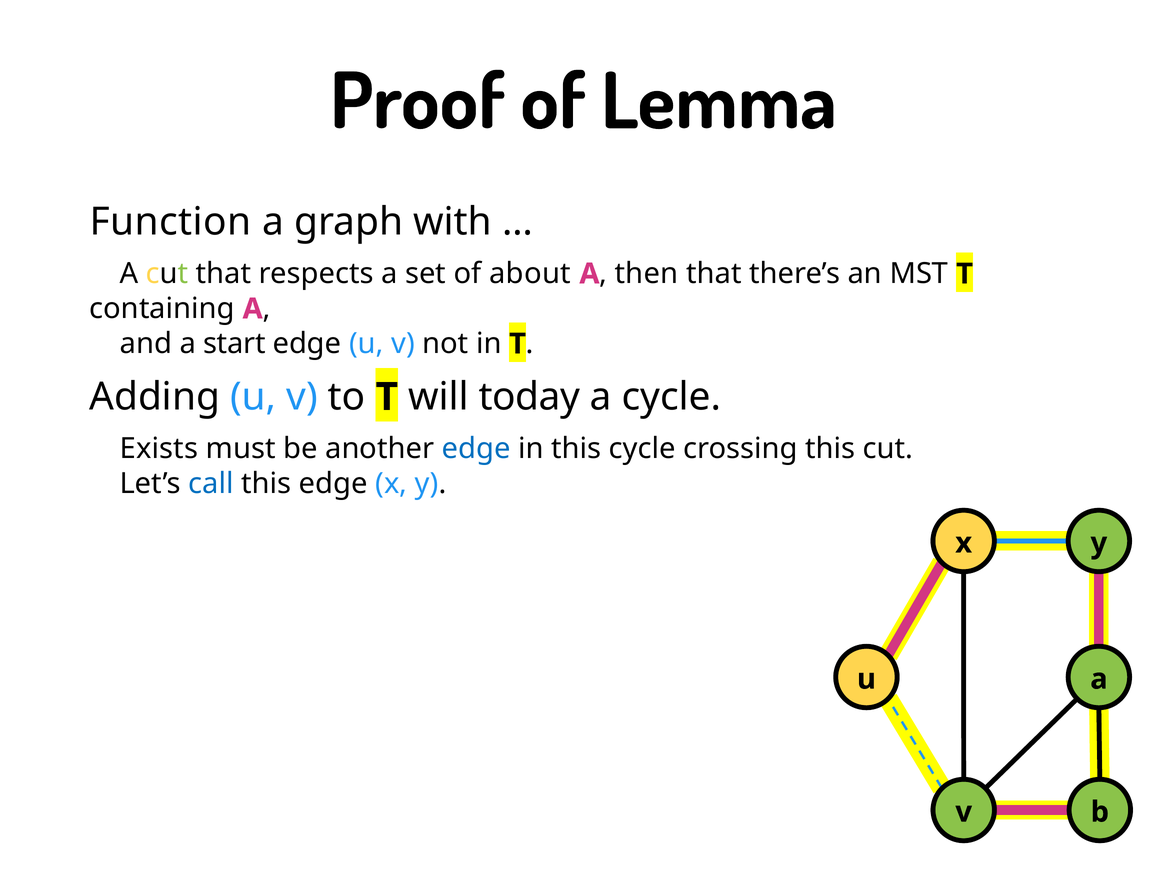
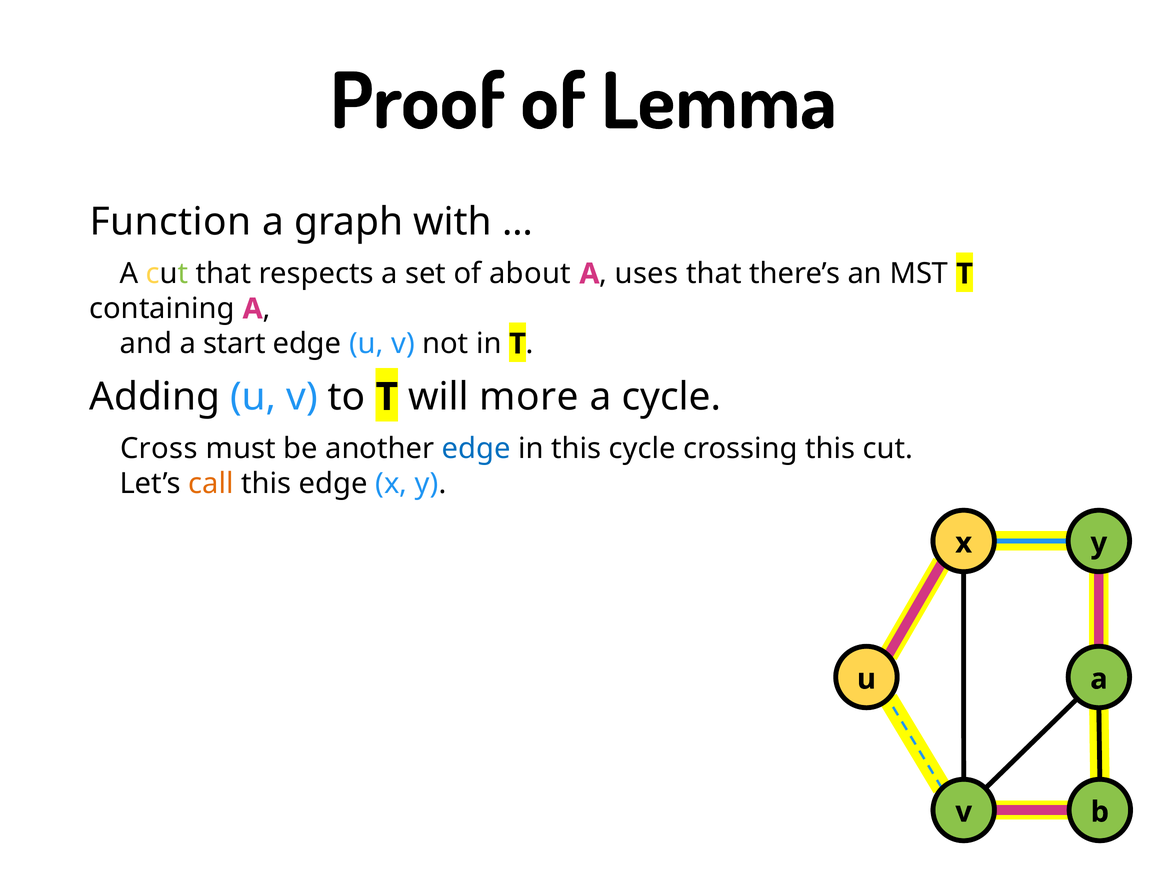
then: then -> uses (647, 274)
today: today -> more (529, 397)
Exists: Exists -> Cross (159, 449)
call colour: blue -> orange (211, 484)
